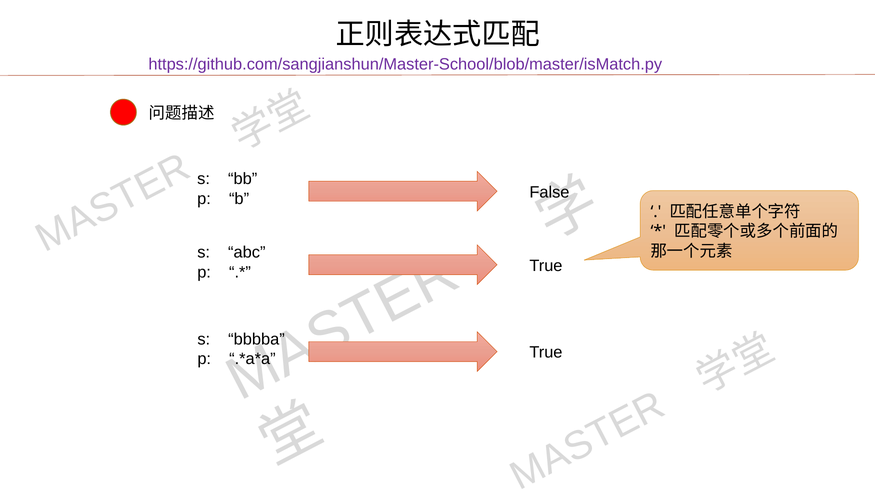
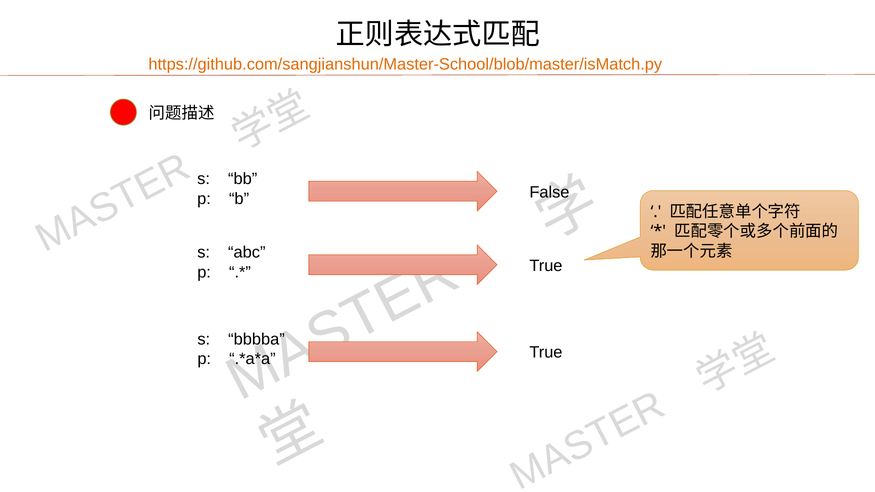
https://github.com/sangjianshun/Master-School/blob/master/isMatch.py colour: purple -> orange (405, 64)
